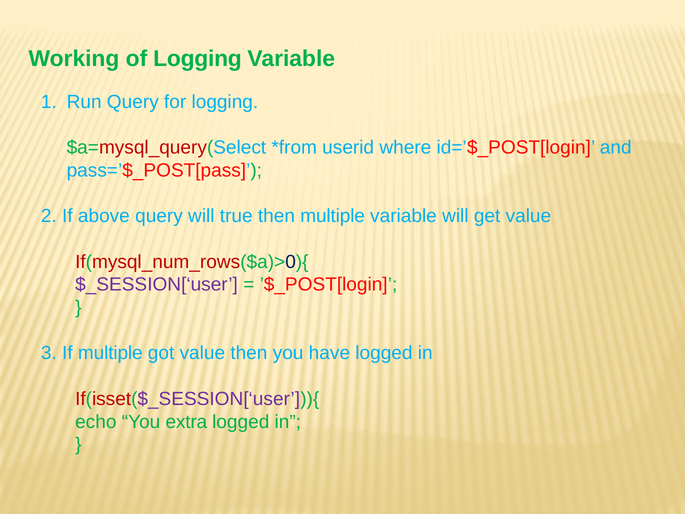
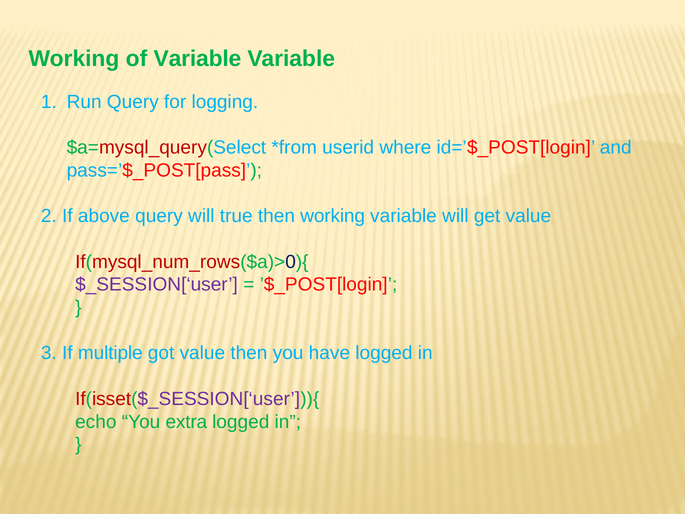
of Logging: Logging -> Variable (197, 59)
then multiple: multiple -> working (333, 216)
